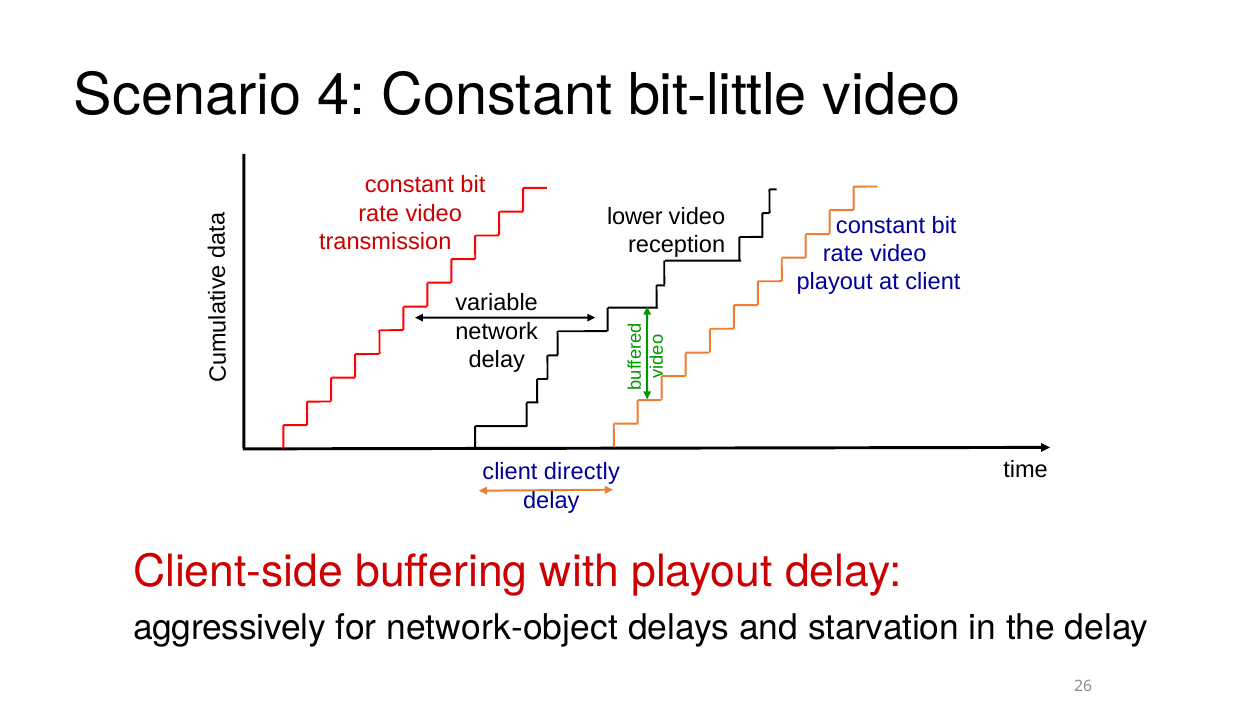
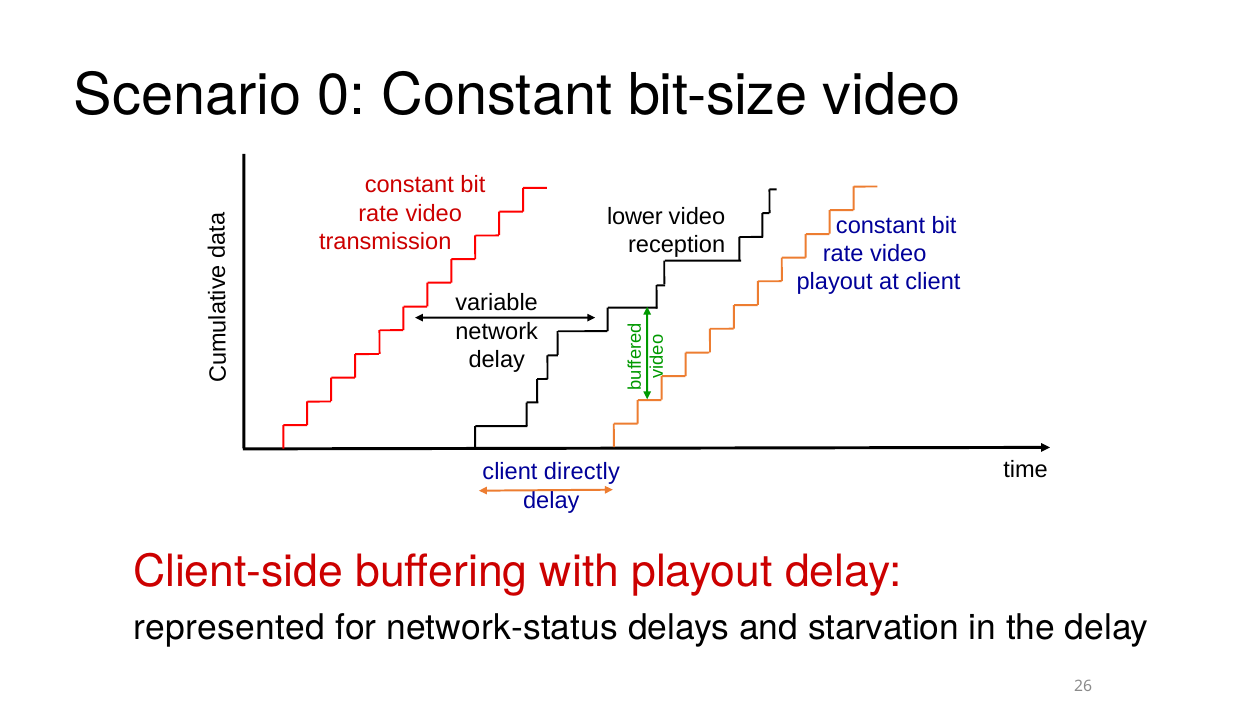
4: 4 -> 0 (341, 95)
bit-little: bit-little -> bit-size (718, 95)
aggressively: aggressively -> represented (229, 628)
network-object: network-object -> network-status (502, 628)
